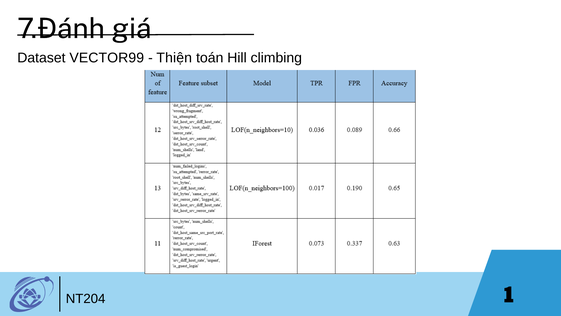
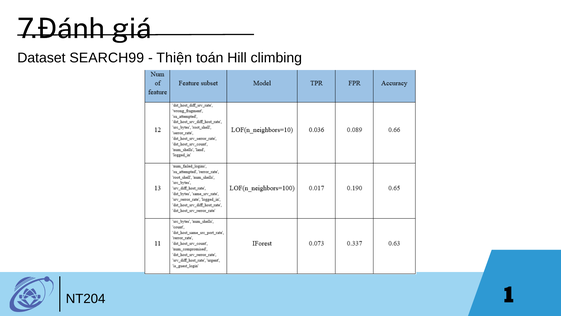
VECTOR99: VECTOR99 -> SEARCH99 (107, 58)
